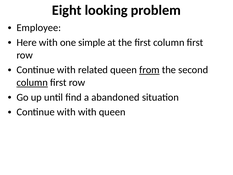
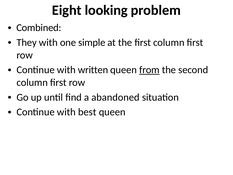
Employee: Employee -> Combined (39, 28)
Here: Here -> They (27, 42)
related: related -> written (93, 70)
column underline: present -> none (32, 82)
with with: with -> best (87, 112)
